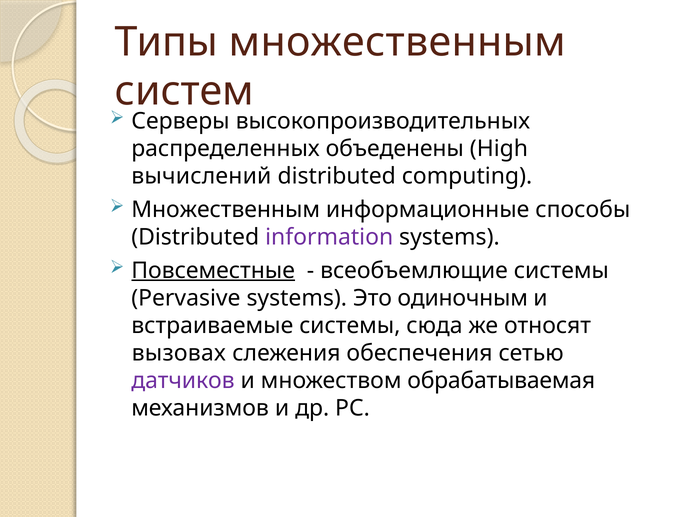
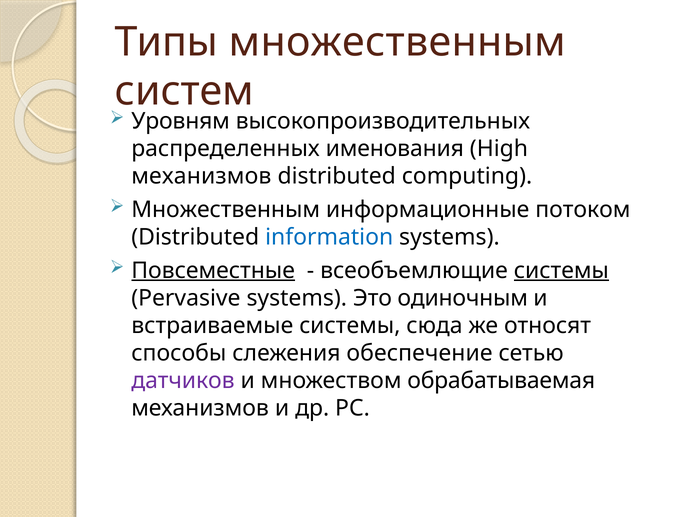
Серверы: Серверы -> Уровням (181, 121)
объеденены: объеденены -> именования (395, 149)
вычислений: вычислений -> механизмов (201, 176)
способы: способы -> потоком (583, 210)
information colour: purple -> blue (329, 237)
системы underline: none -> present (561, 270)
вызовах: вызовах -> способы (179, 353)
обеспечения: обеспечения -> обеспечение (420, 353)
